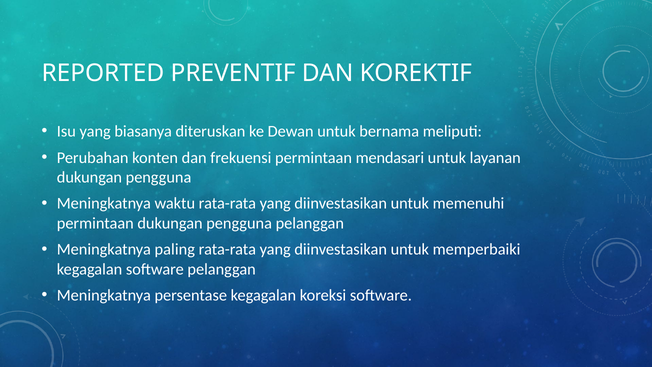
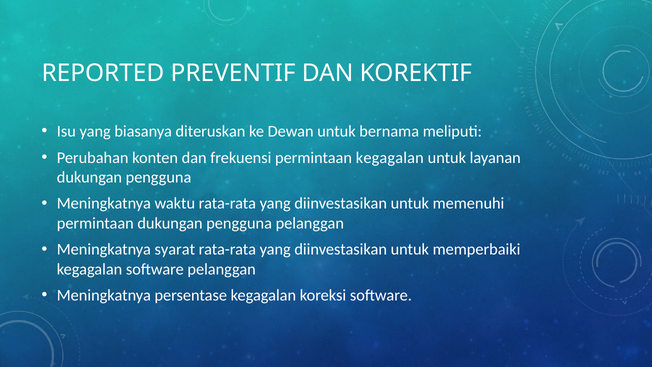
permintaan mendasari: mendasari -> kegagalan (390, 158)
paling: paling -> syarat (175, 249)
